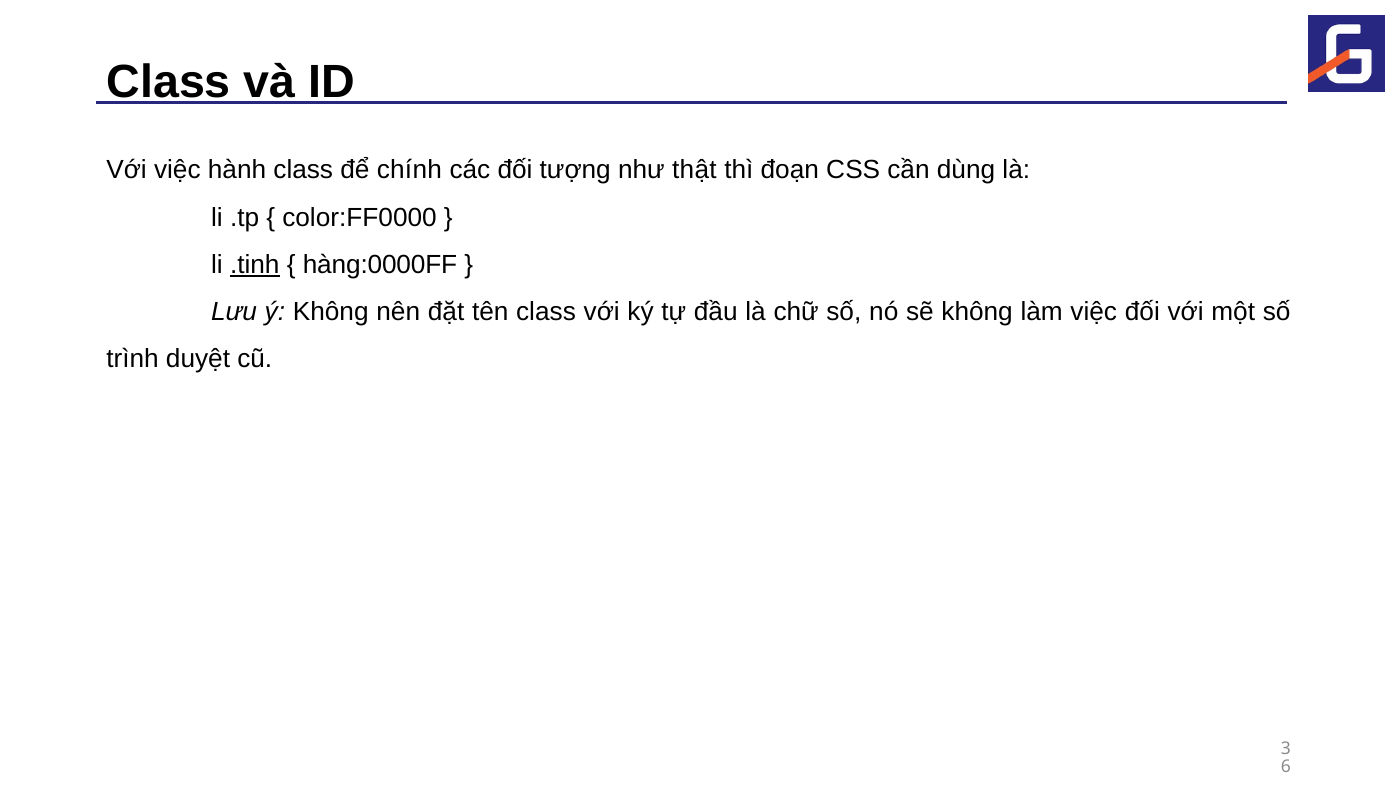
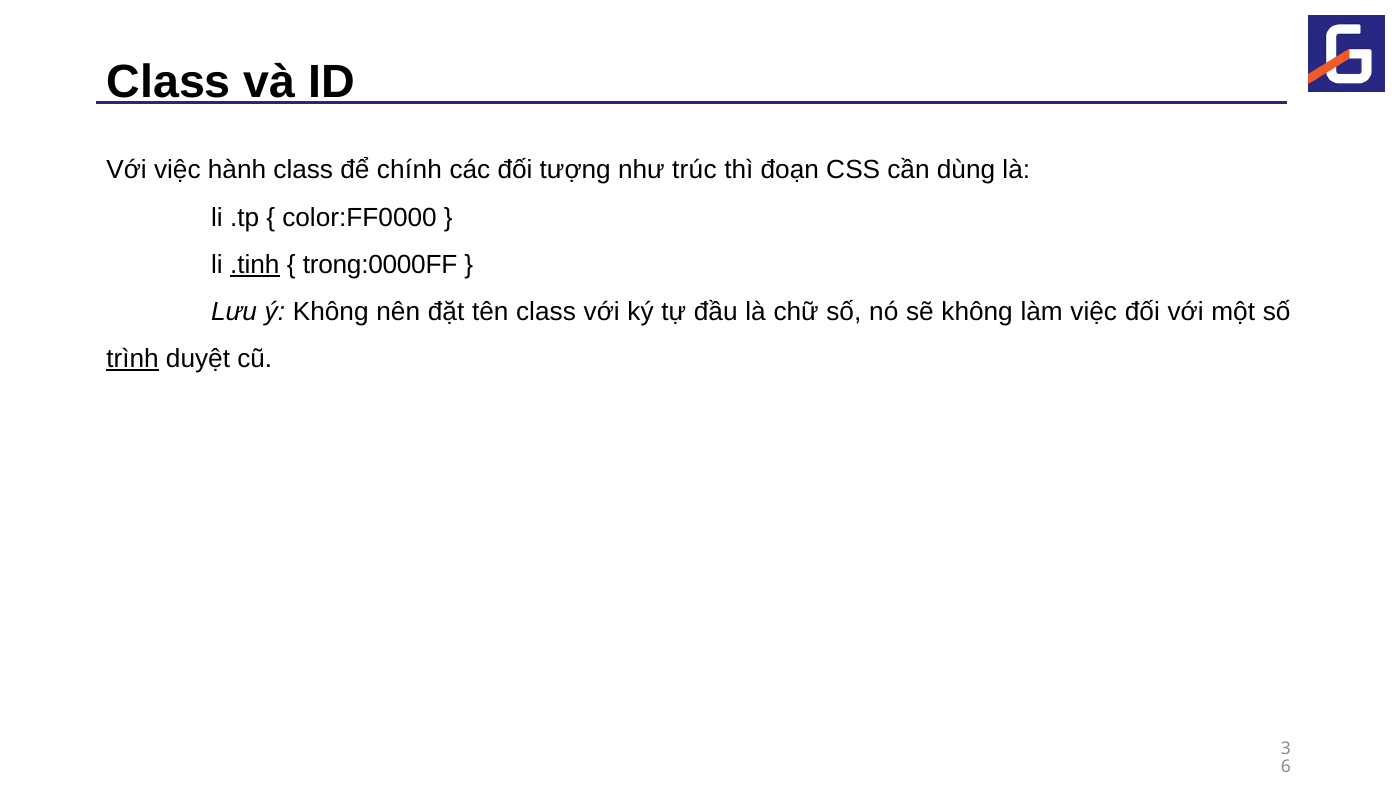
thật: thật -> trúc (694, 170)
hàng:0000FF: hàng:0000FF -> trong:0000FF (380, 265)
trình underline: none -> present (133, 359)
